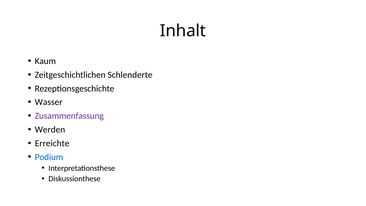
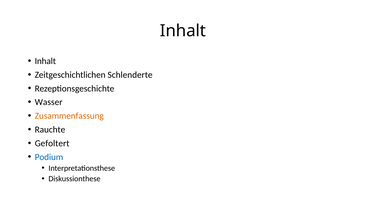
Kaum: Kaum -> Inhalt (45, 61)
Zusammenfassung colour: purple -> orange (69, 116)
Werden: Werden -> Rauchte (50, 130)
Erreichte: Erreichte -> Gefoltert (52, 143)
